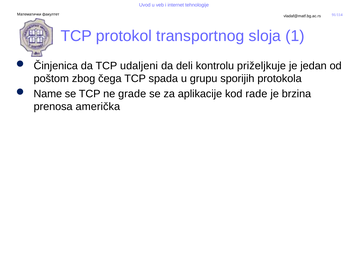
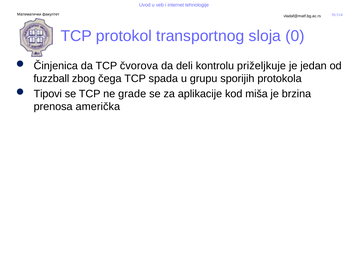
1: 1 -> 0 (295, 36)
udaljeni: udaljeni -> čvorova (139, 66)
poštom: poštom -> fuzzball (51, 79)
Name: Name -> Tipovi (48, 94)
rade: rade -> miša (257, 94)
